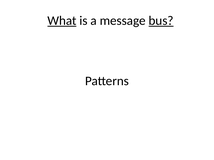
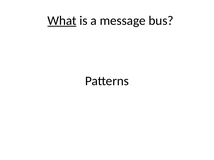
bus underline: present -> none (161, 21)
